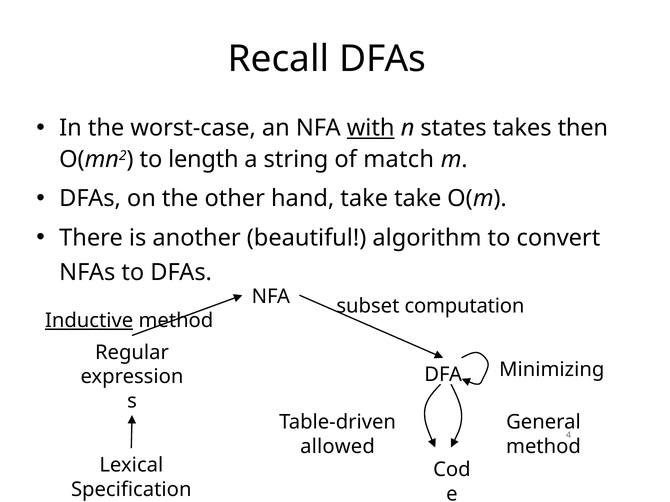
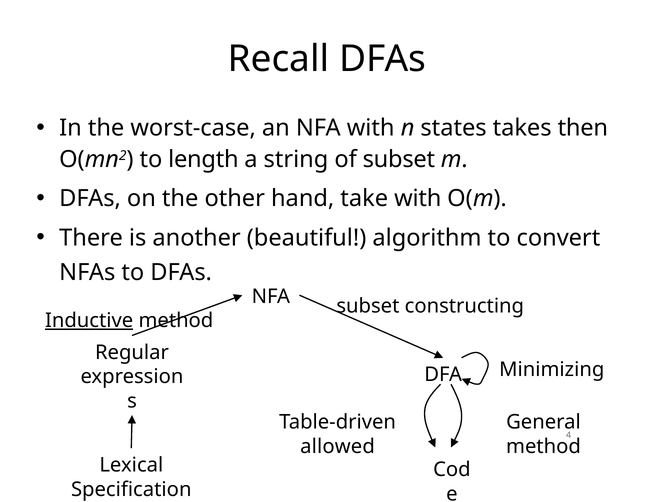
with underline: present -> none (371, 128)
of match: match -> subset (399, 159)
take take: take -> with (418, 199)
computation: computation -> constructing (464, 306)
